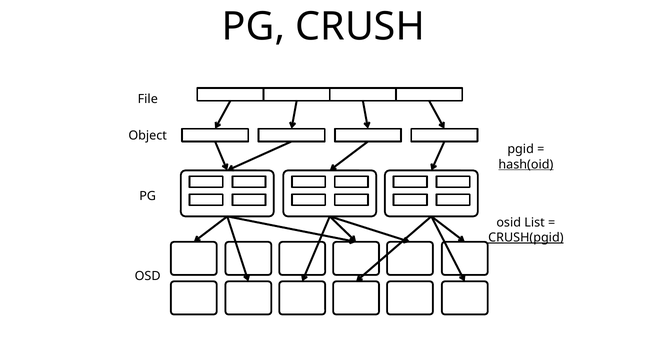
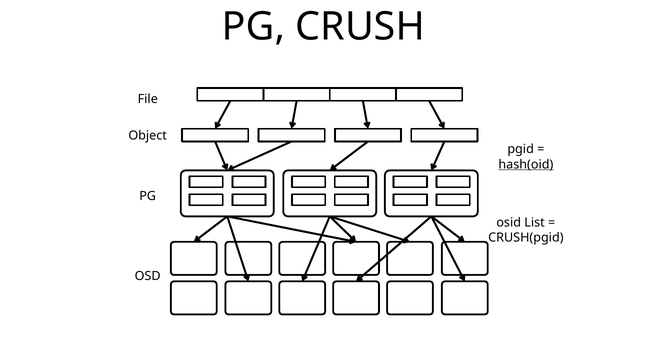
CRUSH(pgid underline: present -> none (526, 238)
